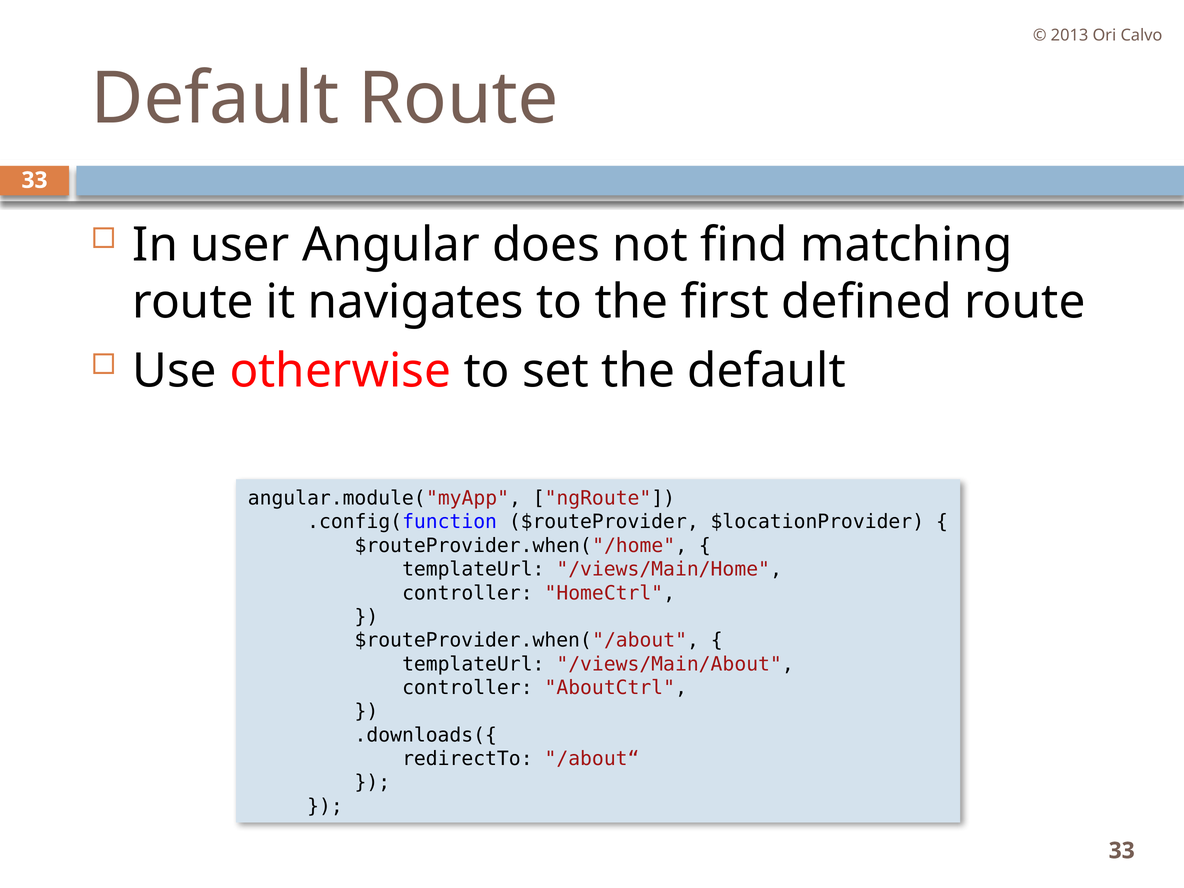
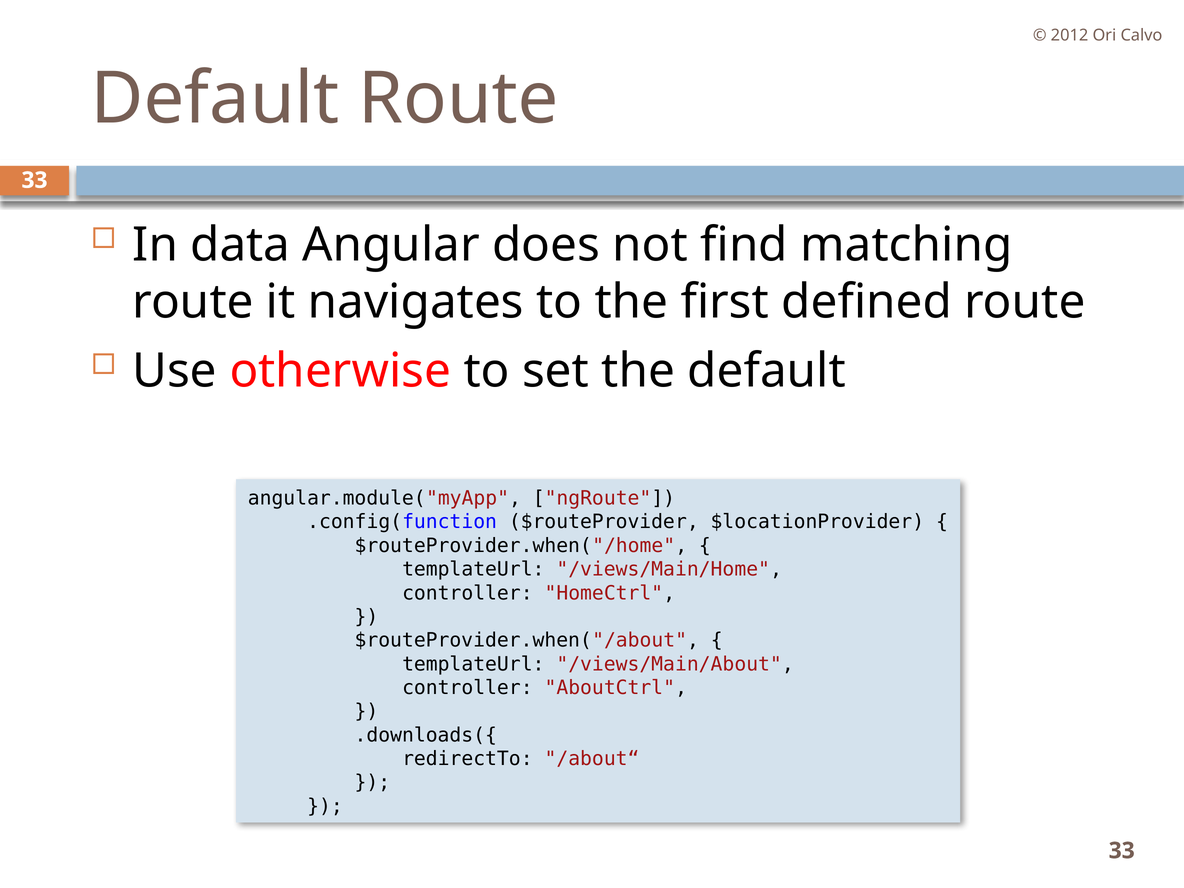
2013: 2013 -> 2012 (1070, 35)
user: user -> data (240, 245)
